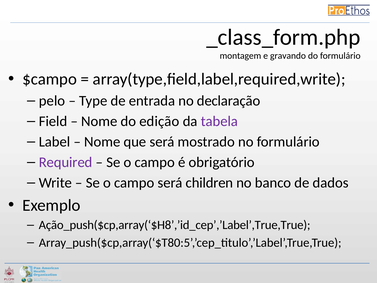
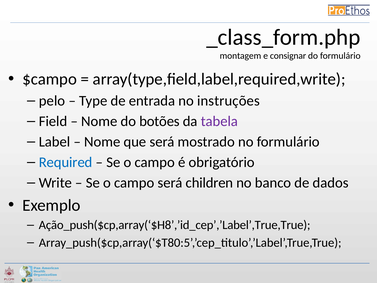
gravando: gravando -> consignar (288, 56)
declaração: declaração -> instruções (228, 101)
edição: edição -> botões (159, 121)
Required colour: purple -> blue (66, 162)
